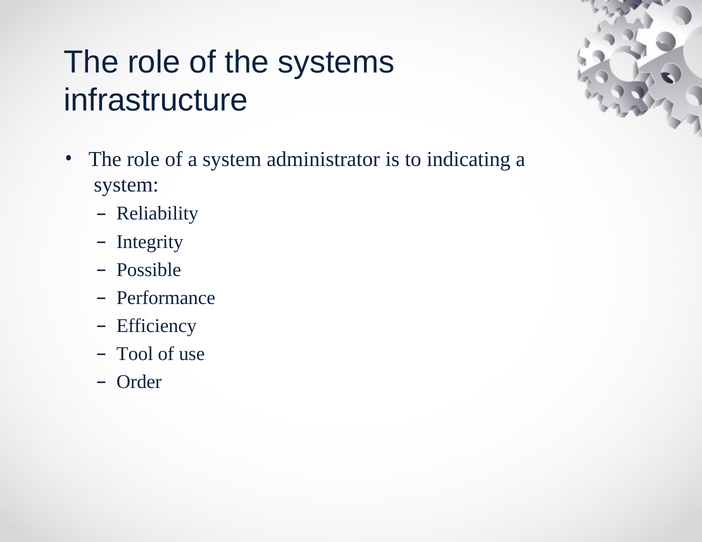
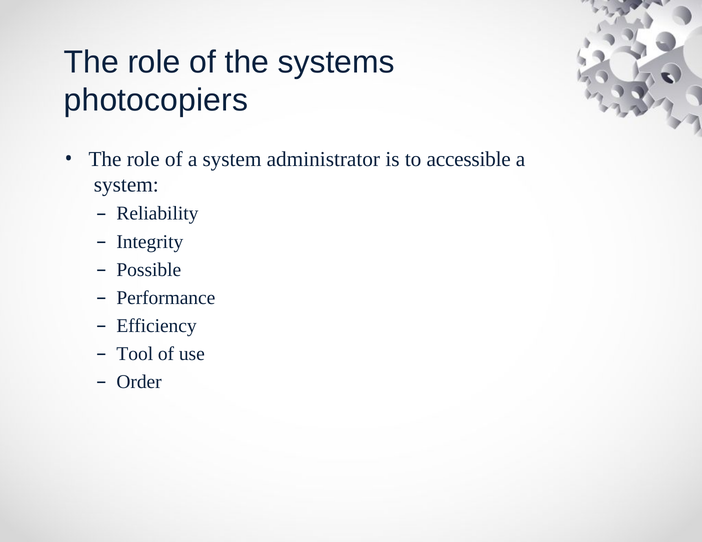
infrastructure: infrastructure -> photocopiers (156, 100)
indicating: indicating -> accessible (469, 159)
